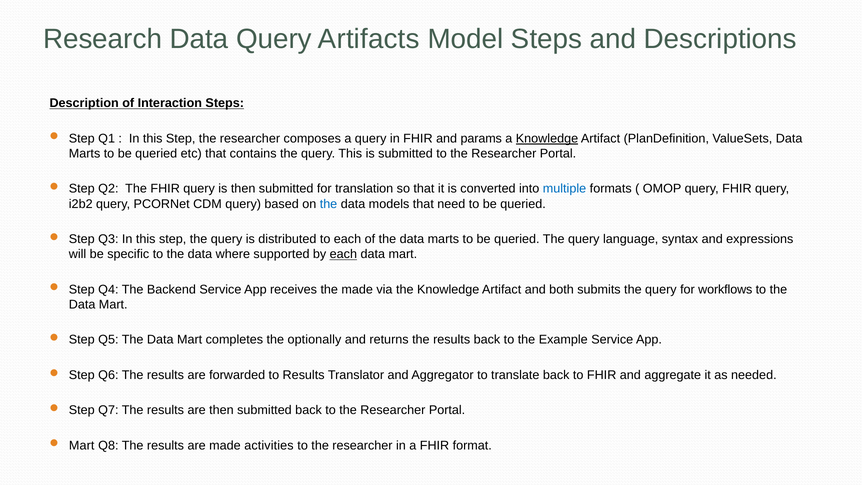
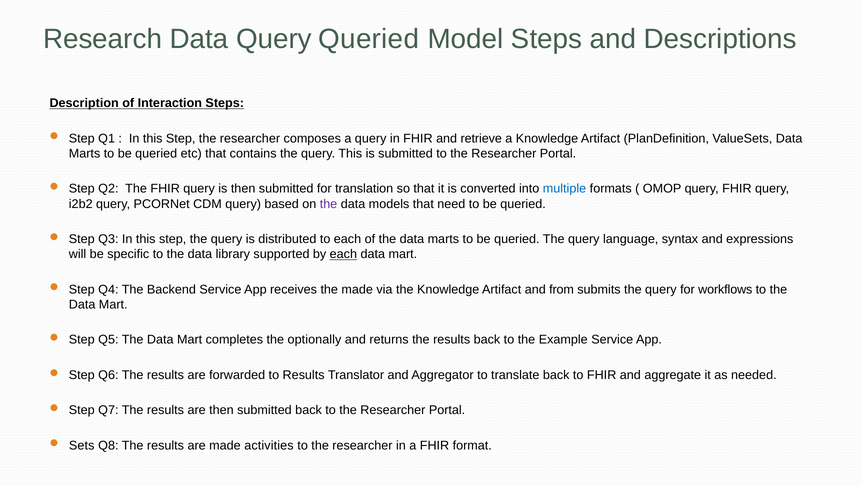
Query Artifacts: Artifacts -> Queried (369, 39)
params: params -> retrieve (481, 138)
Knowledge underline: present -> none (547, 138)
the colour: blue -> purple (329, 204)
where: where -> library (233, 254)
both: both -> from (562, 289)
Mart: Mart -> Sets (82, 445)
